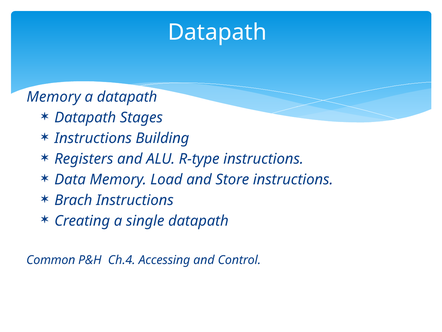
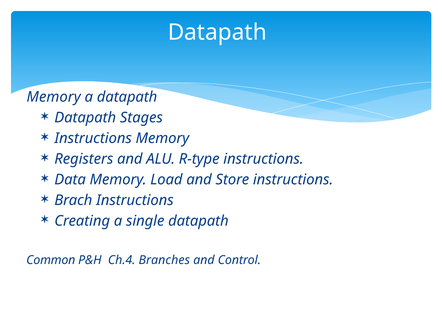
Instructions Building: Building -> Memory (162, 138)
Accessing: Accessing -> Branches (164, 260)
